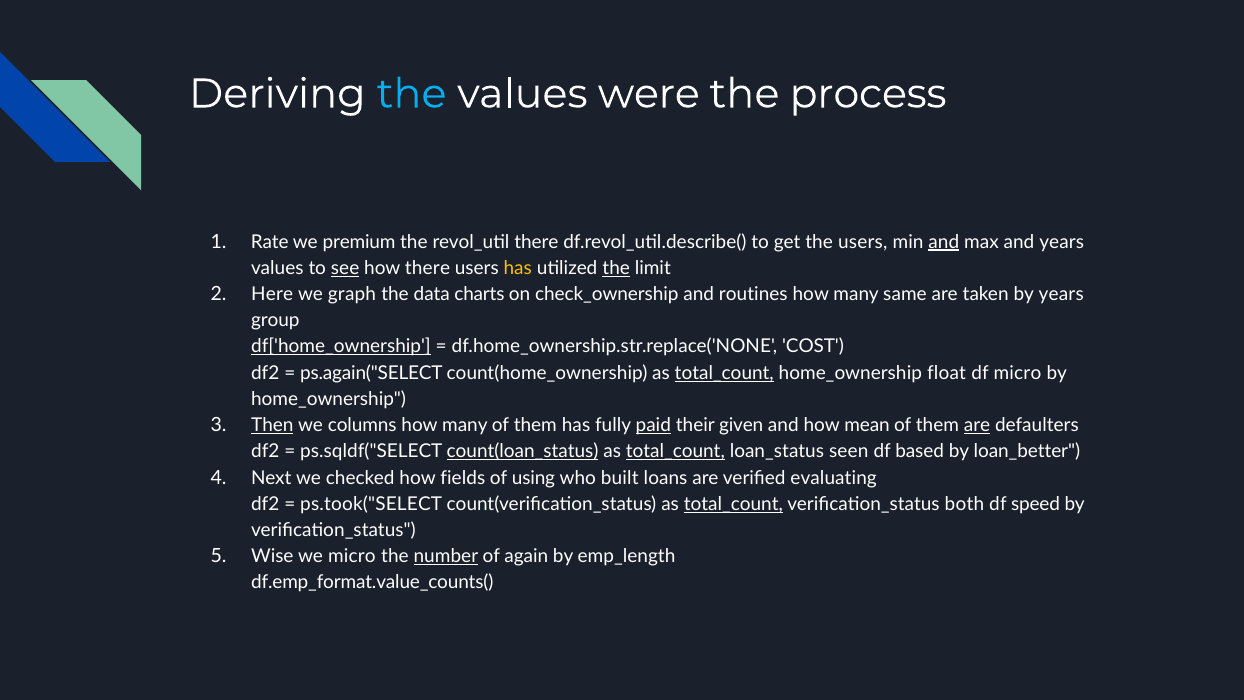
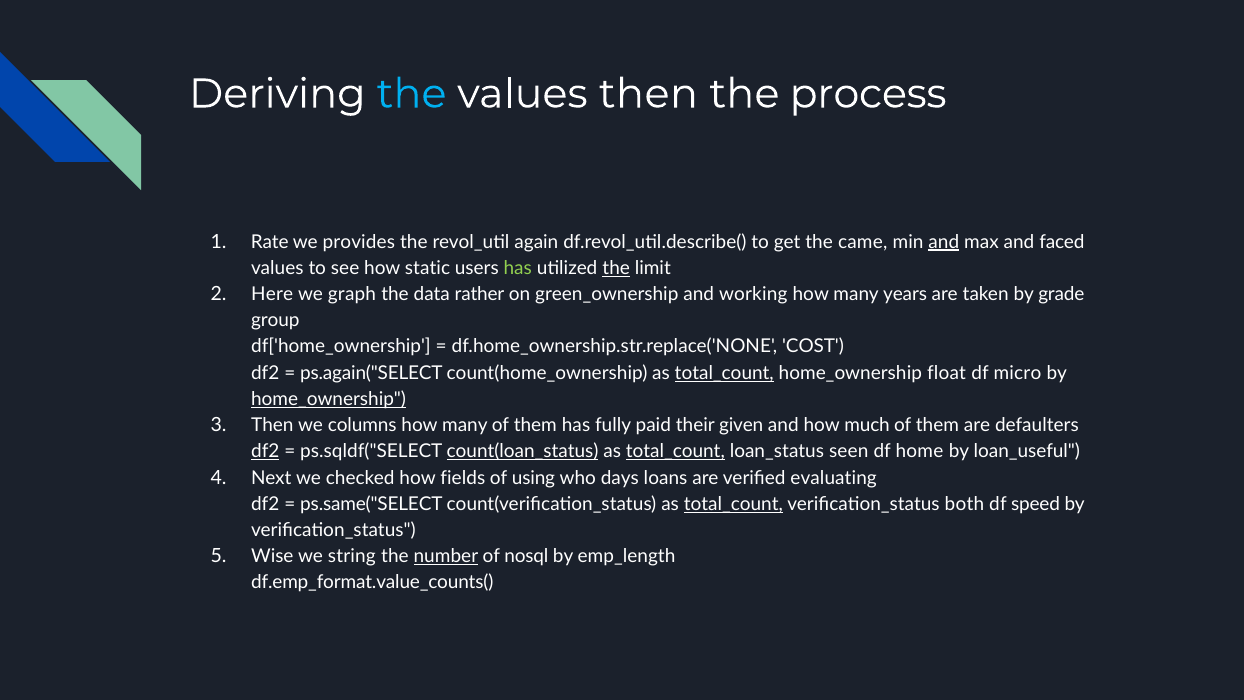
values were: were -> then (648, 94)
premium: premium -> provides (359, 242)
revol_util there: there -> again (536, 242)
the users: users -> came (863, 242)
and years: years -> faced (1062, 242)
see underline: present -> none (345, 268)
how there: there -> static (428, 268)
has colour: yellow -> light green (518, 268)
charts: charts -> rather (479, 294)
check_ownership: check_ownership -> green_ownership (607, 294)
routines: routines -> working (753, 294)
same: same -> years (905, 294)
by years: years -> grade (1061, 294)
df['home_ownership underline: present -> none (341, 347)
home_ownership underline: none -> present (329, 399)
Then underline: present -> none (272, 425)
paid underline: present -> none (653, 425)
mean: mean -> much (867, 425)
are underline: present -> none (977, 425)
df2 underline: none -> present (265, 451)
based: based -> home (919, 451)
loan_better: loan_better -> loan_useful (1027, 451)
built: built -> days (620, 478)
ps.took("SELECT: ps.took("SELECT -> ps.same("SELECT (371, 504)
we micro: micro -> string (352, 556)
again: again -> nosql (526, 556)
